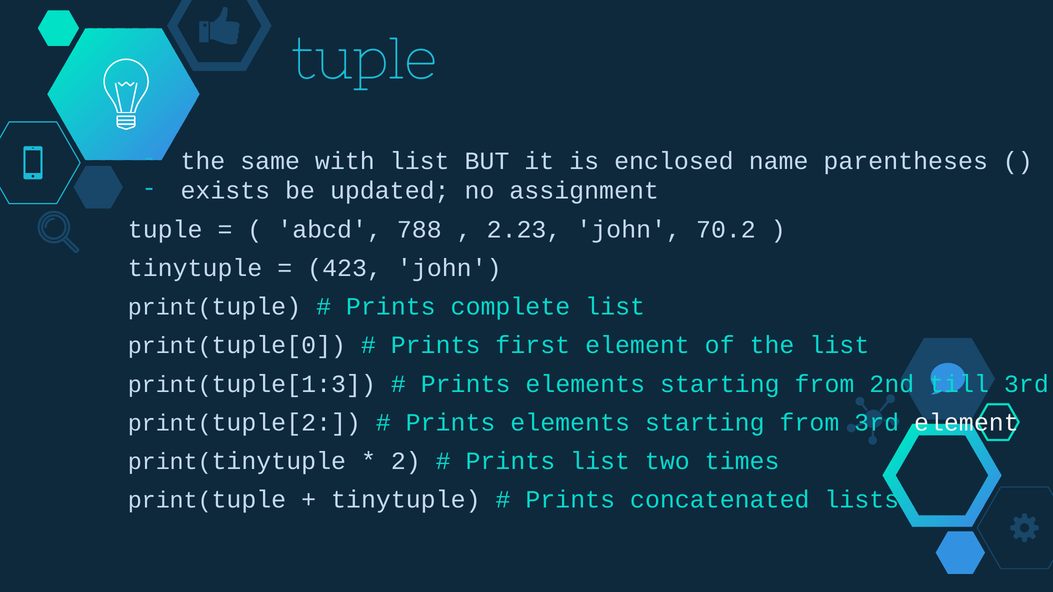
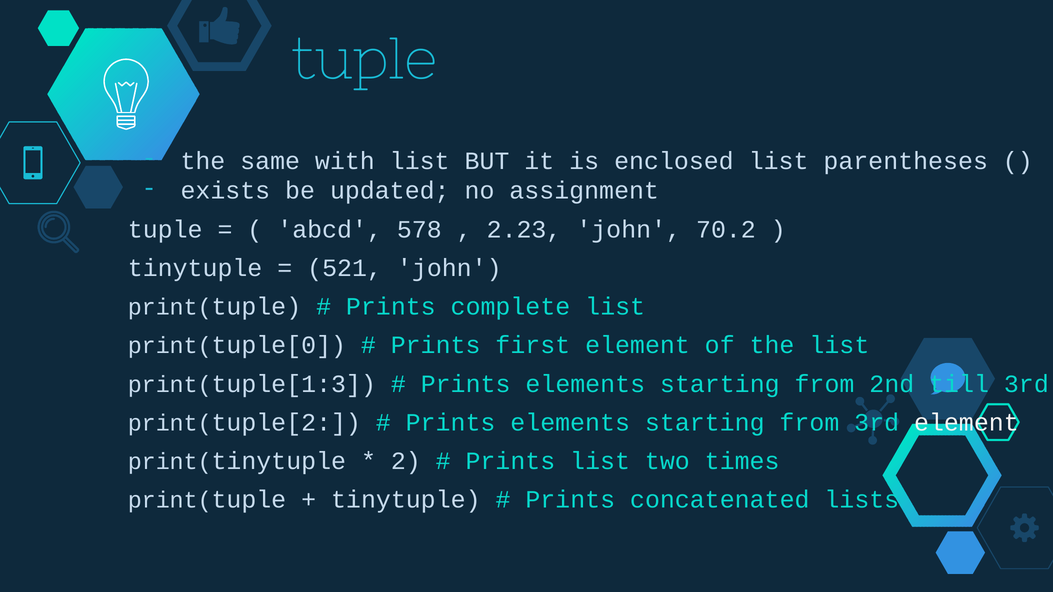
enclosed name: name -> list (779, 161)
788: 788 -> 578 (419, 229)
423: 423 -> 521 (345, 268)
